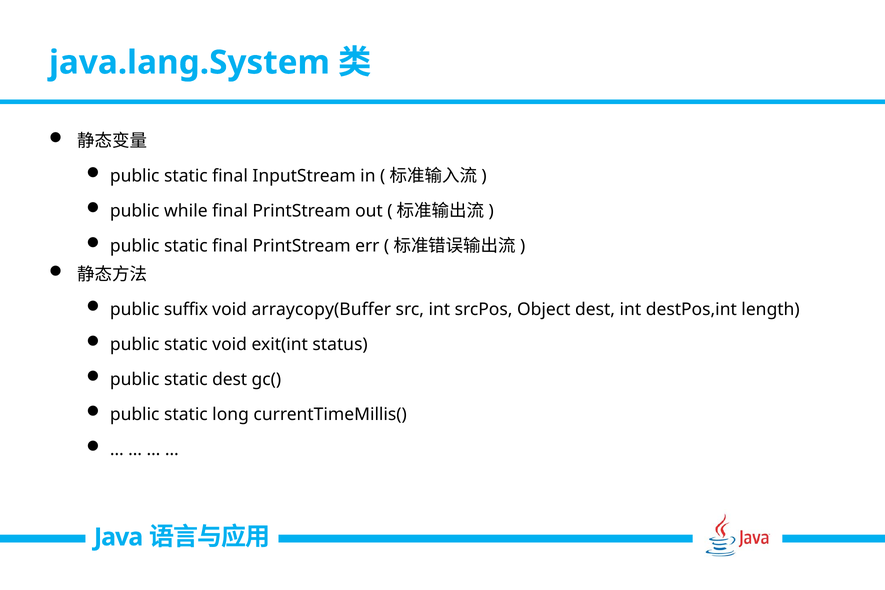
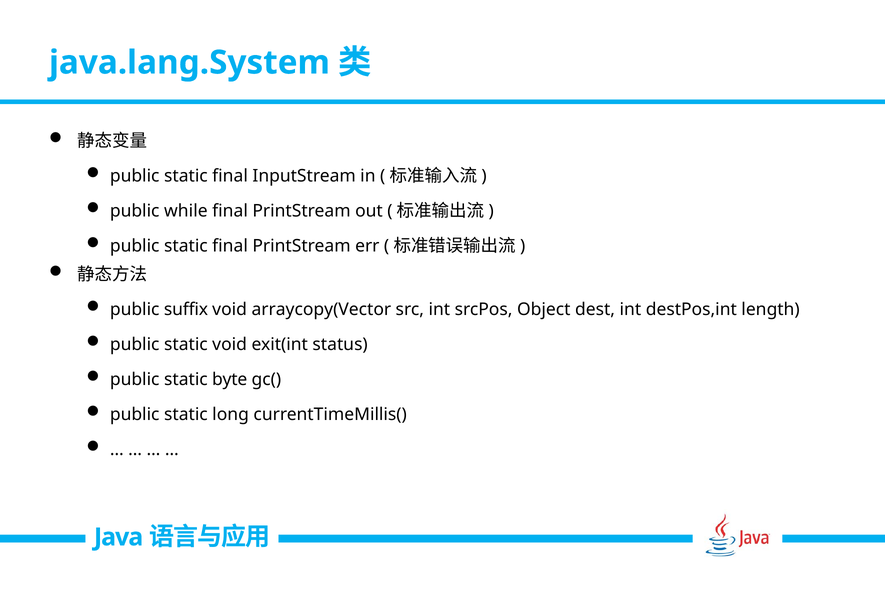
arraycopy(Buffer: arraycopy(Buffer -> arraycopy(Vector (321, 310)
static dest: dest -> byte (230, 380)
